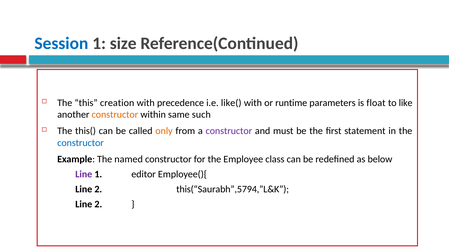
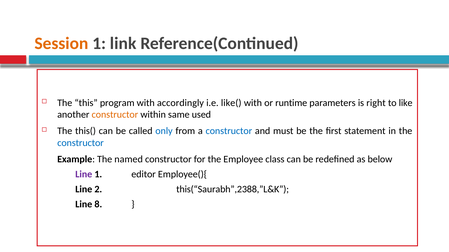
Session colour: blue -> orange (61, 44)
size: size -> link (123, 44)
creation: creation -> program (117, 103)
precedence: precedence -> accordingly (180, 103)
float: float -> right (376, 103)
such: such -> used (201, 115)
only colour: orange -> blue (164, 131)
constructor colour: purple -> blue (229, 131)
this(“Saurabh”,5794,”L&K: this(“Saurabh”,5794,”L&K -> this(“Saurabh”,2388,”L&K (233, 190)
2: 2 -> 8 (98, 205)
